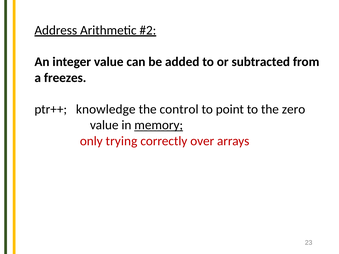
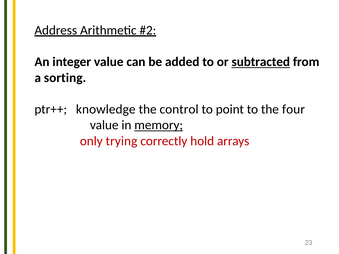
subtracted underline: none -> present (261, 62)
freezes: freezes -> sorting (65, 78)
zero: zero -> four (293, 109)
over: over -> hold (202, 141)
